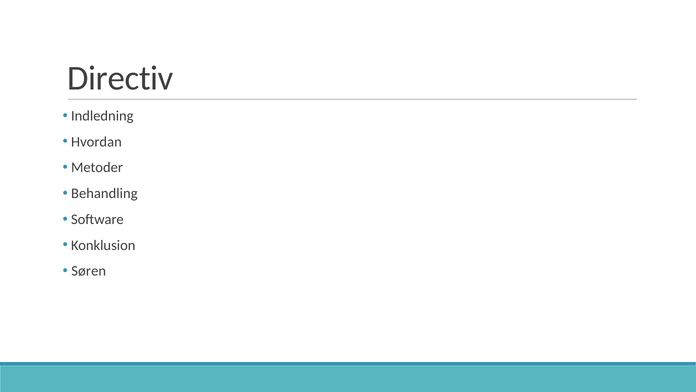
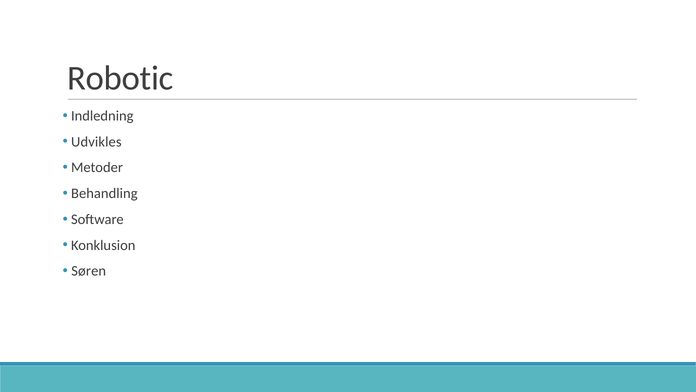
Directiv: Directiv -> Robotic (120, 78)
Hvordan: Hvordan -> Udvikles (96, 142)
